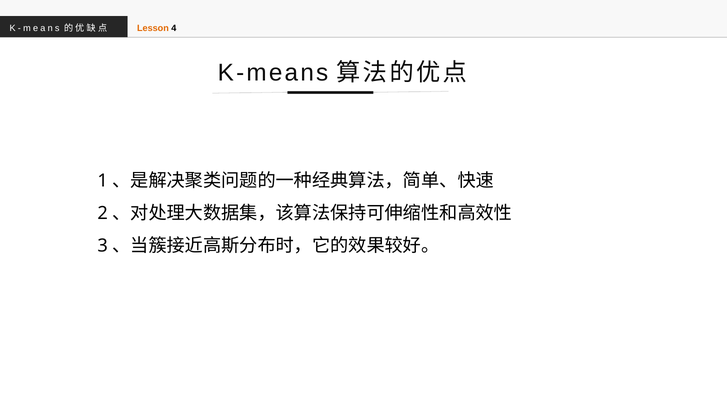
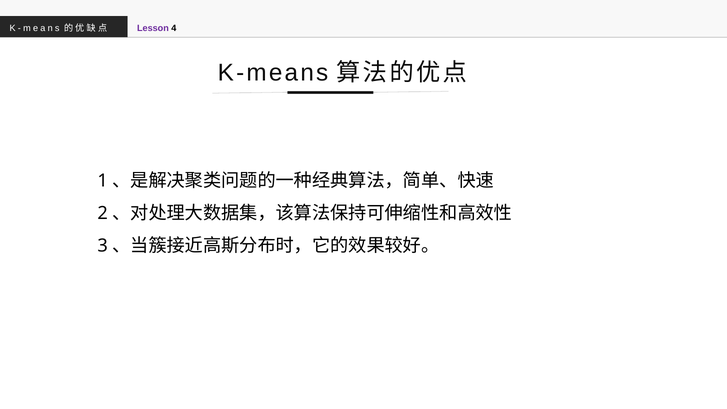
Lesson colour: orange -> purple (153, 28)
